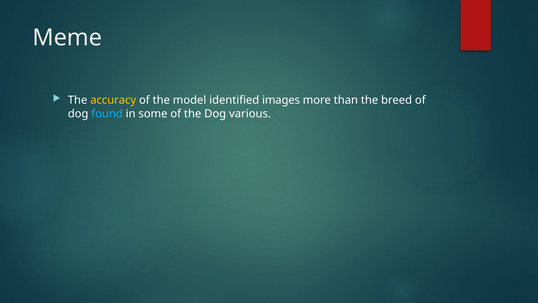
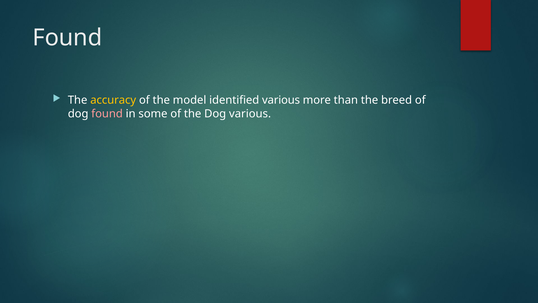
Meme: Meme -> Found (67, 38)
identified images: images -> various (281, 100)
found colour: light blue -> pink (107, 114)
